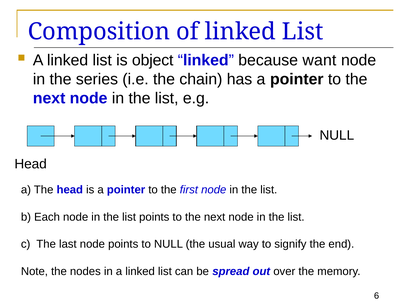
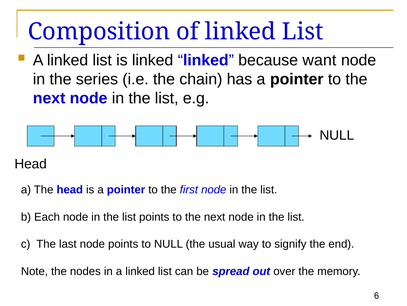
is object: object -> linked (153, 60)
